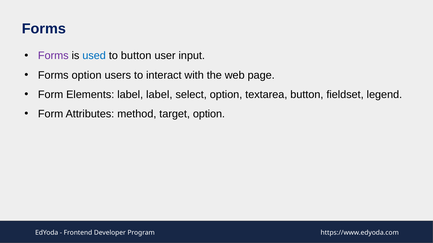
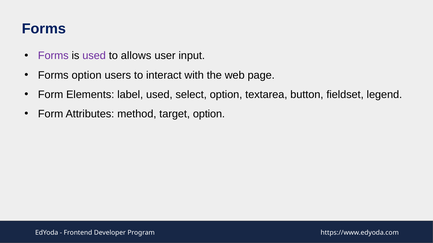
used colour: blue -> purple (94, 56)
to button: button -> allows (136, 56)
label label: label -> used (159, 95)
